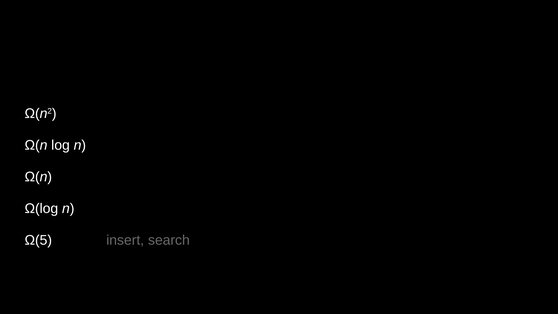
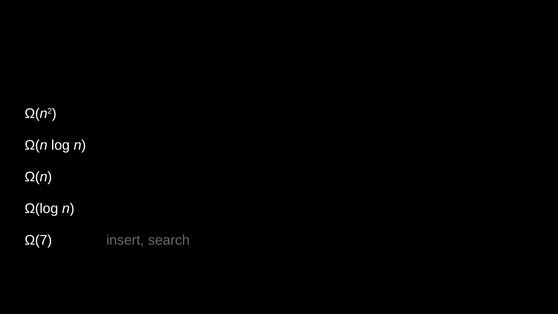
Ω(5: Ω(5 -> Ω(7 (38, 240)
